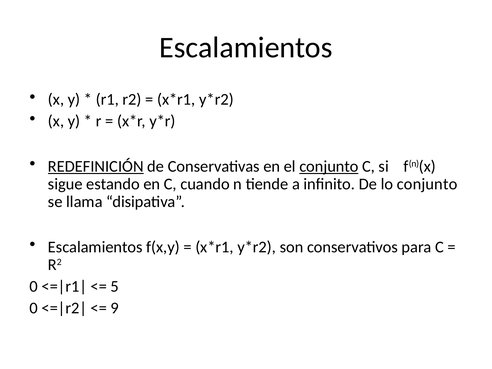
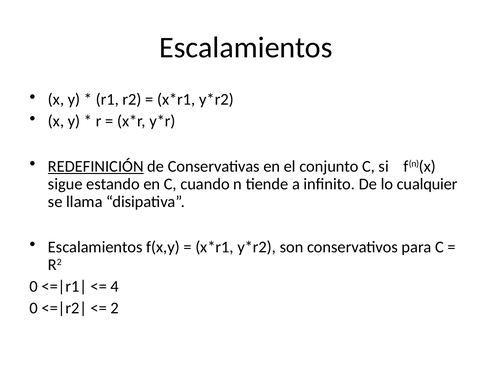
conjunto underline: present -> none (329, 166)
lo conjunto: conjunto -> cualquier (427, 184)
5: 5 -> 4 (115, 286)
9: 9 -> 2 (115, 308)
